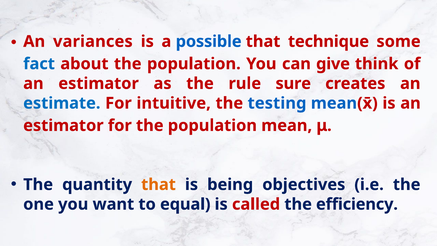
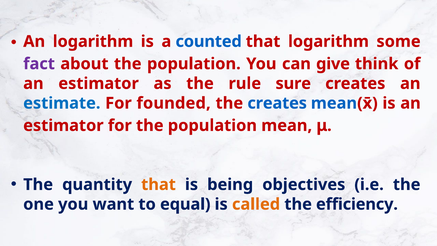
An variances: variances -> logarithm (93, 41)
possible: possible -> counted (209, 41)
that technique: technique -> logarithm (328, 41)
fact colour: blue -> purple (39, 64)
intuitive: intuitive -> founded (174, 103)
the testing: testing -> creates (277, 103)
called colour: red -> orange (256, 204)
